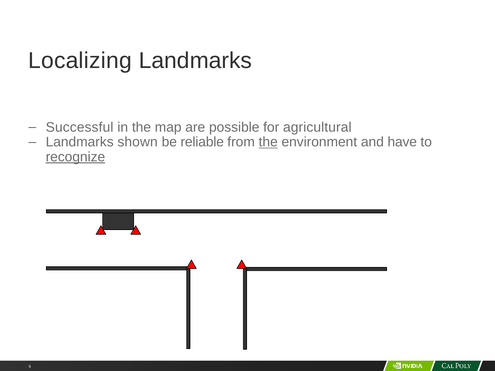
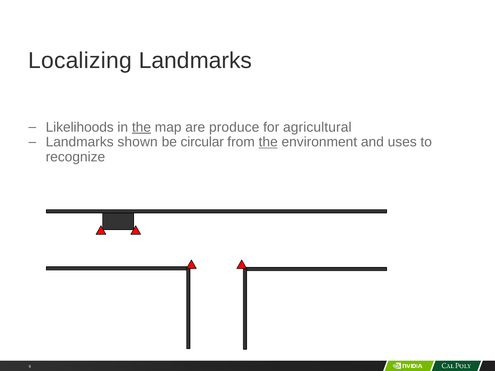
Successful: Successful -> Likelihoods (80, 127)
the underline: none -> present (141, 127)
possible: possible -> produce (234, 127)
reliable: reliable -> circular (202, 142)
have: have -> uses (402, 142)
recognize underline: present -> none (75, 157)
